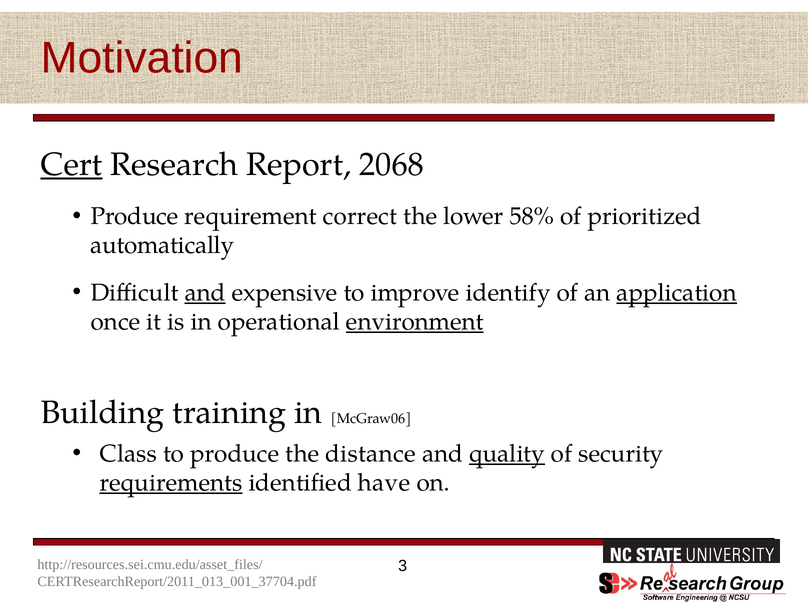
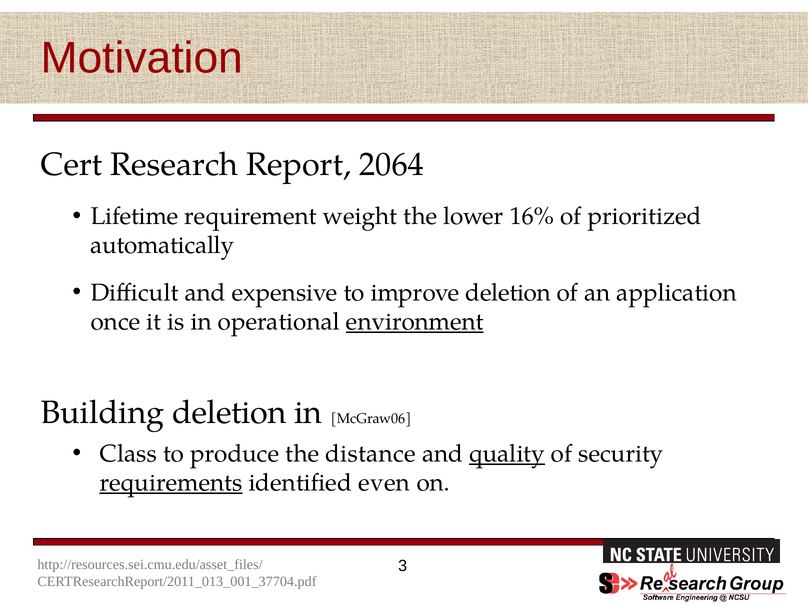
Cert underline: present -> none (72, 165)
2068: 2068 -> 2064 (392, 165)
Produce: Produce -> Lifetime (135, 216)
correct: correct -> weight (360, 216)
58%: 58% -> 16% (532, 216)
and underline: present -> none (205, 293)
improve identify: identify -> deletion (508, 293)
application underline: present -> none (677, 293)
Building training: training -> deletion (229, 413)
have: have -> even (384, 483)
